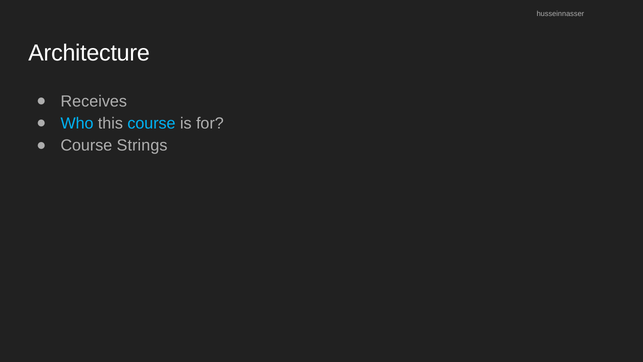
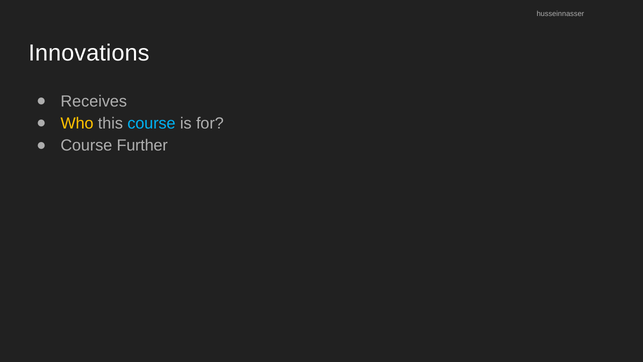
Architecture: Architecture -> Innovations (89, 53)
Who colour: light blue -> yellow (77, 123)
Strings: Strings -> Further (142, 145)
